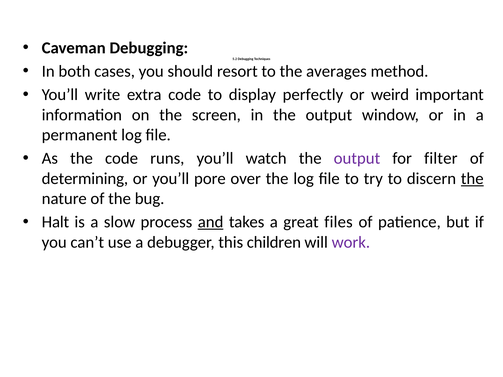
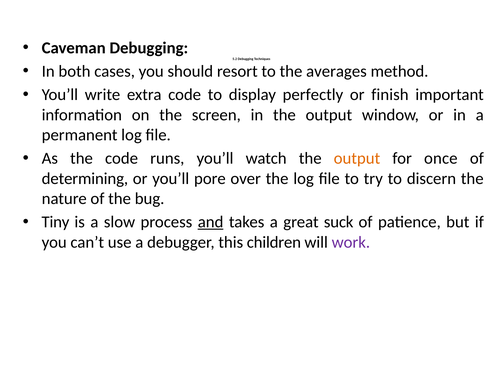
weird: weird -> finish (390, 95)
output colour: purple -> orange (357, 159)
filter: filter -> once (441, 159)
the underline: present -> none (472, 179)
Halt: Halt -> Tiny (55, 222)
files: files -> suck (339, 222)
